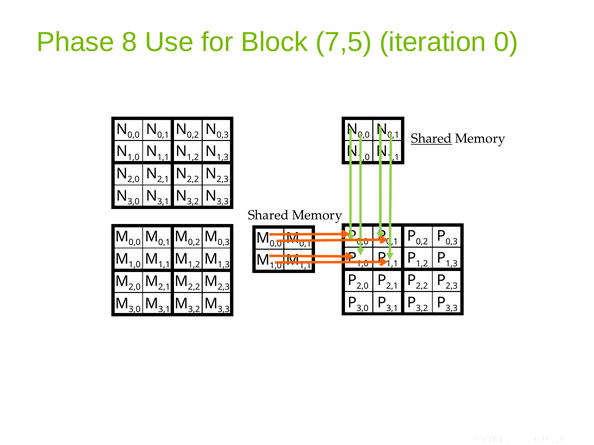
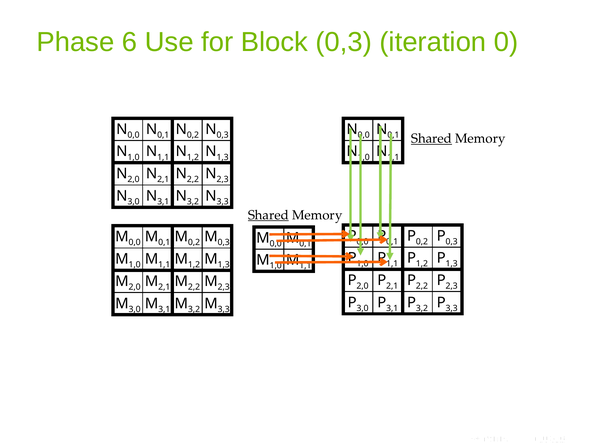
8: 8 -> 6 (130, 42)
Block 7,5: 7,5 -> 0,3 (344, 42)
Shared underline: none -> present (268, 215)
